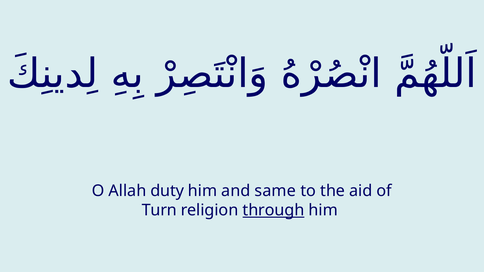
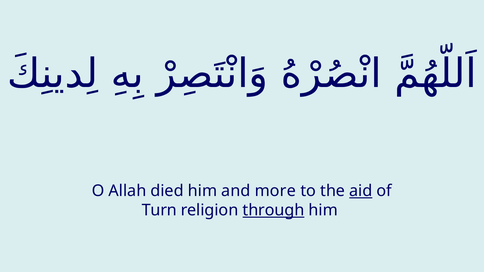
duty: duty -> died (167, 191)
same: same -> more (275, 191)
aid underline: none -> present (361, 191)
